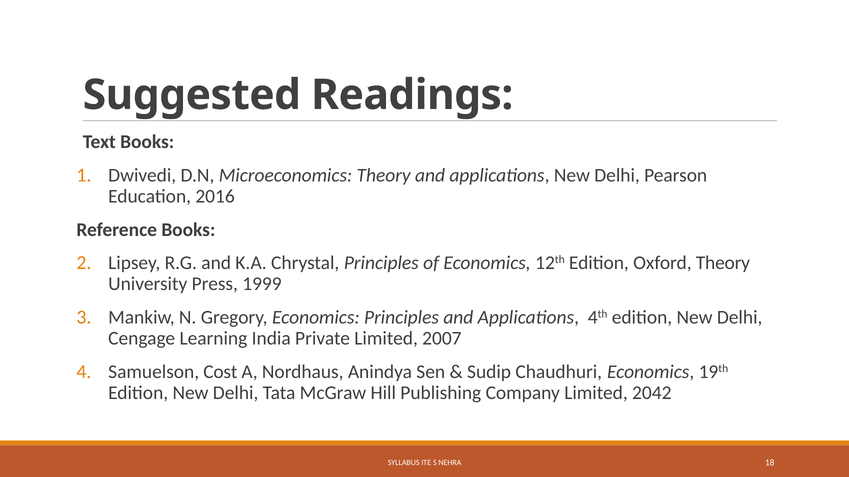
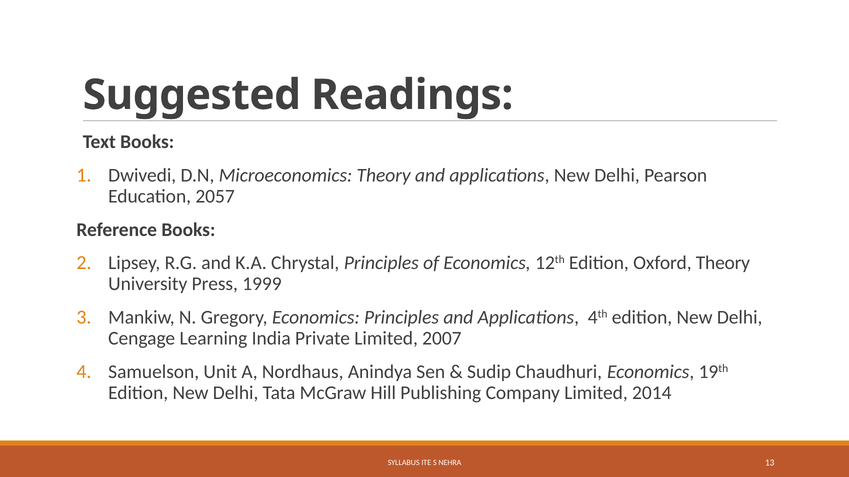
2016: 2016 -> 2057 (215, 196)
Cost: Cost -> Unit (220, 372)
2042: 2042 -> 2014 (652, 393)
18: 18 -> 13 (770, 463)
